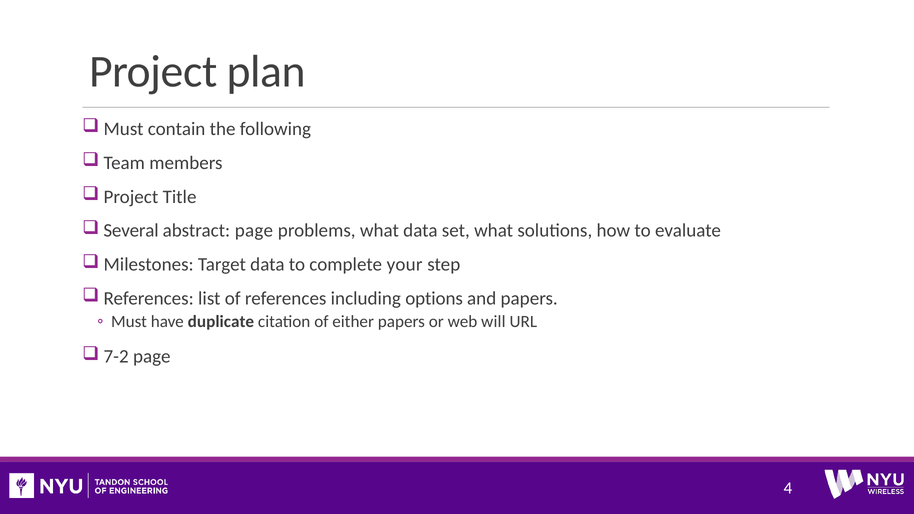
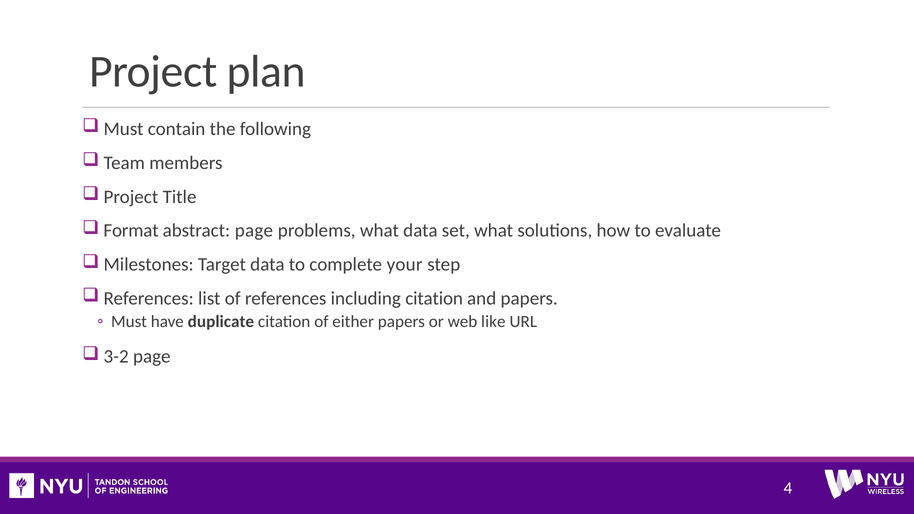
Several: Several -> Format (131, 231)
including options: options -> citation (434, 298)
will: will -> like (493, 322)
7-2: 7-2 -> 3-2 (116, 357)
